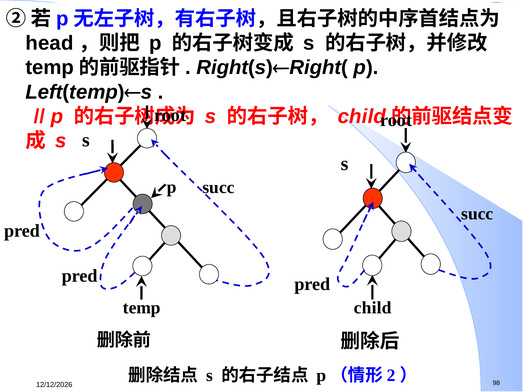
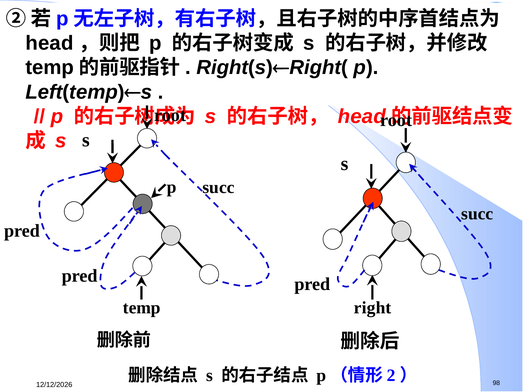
child: child -> head (362, 116)
child: child -> right (373, 308)
